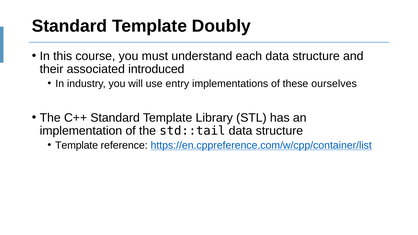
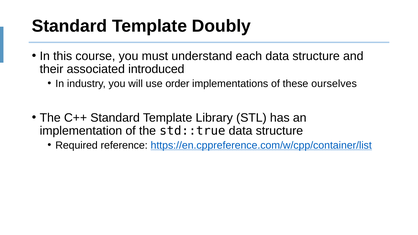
entry: entry -> order (177, 84)
std::tail: std::tail -> std::true (192, 131)
Template: Template -> Required (77, 145)
